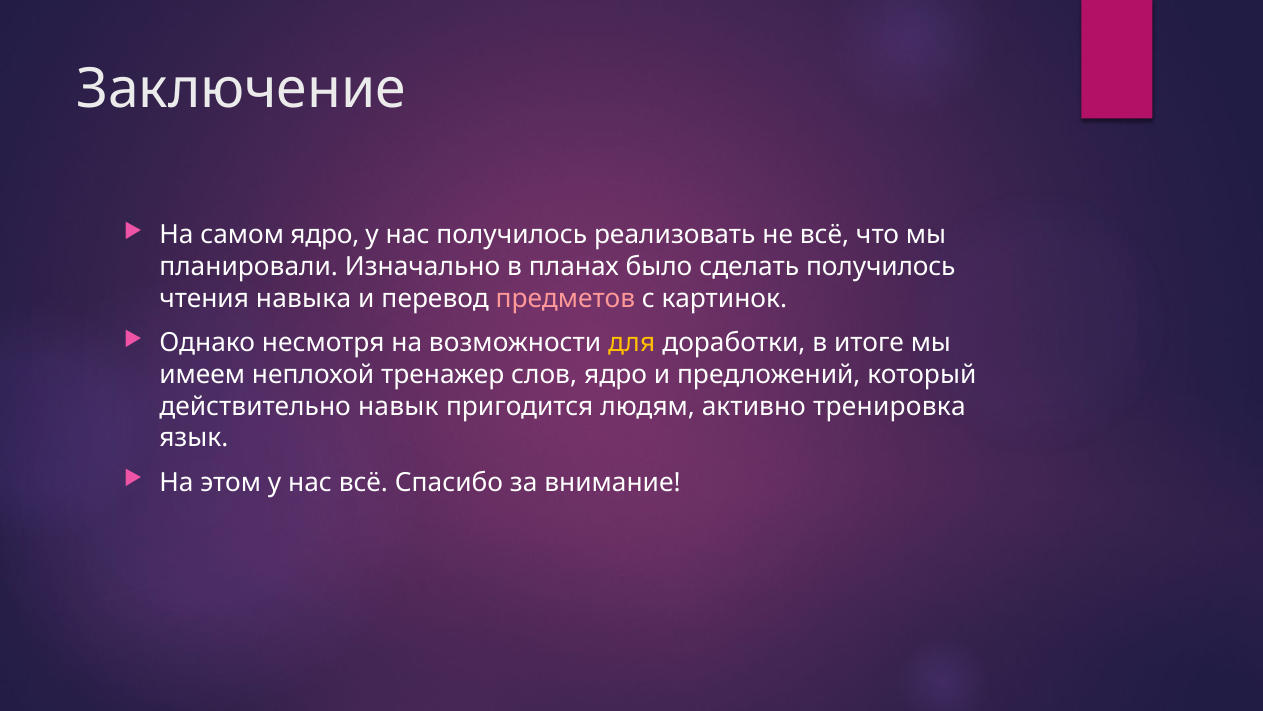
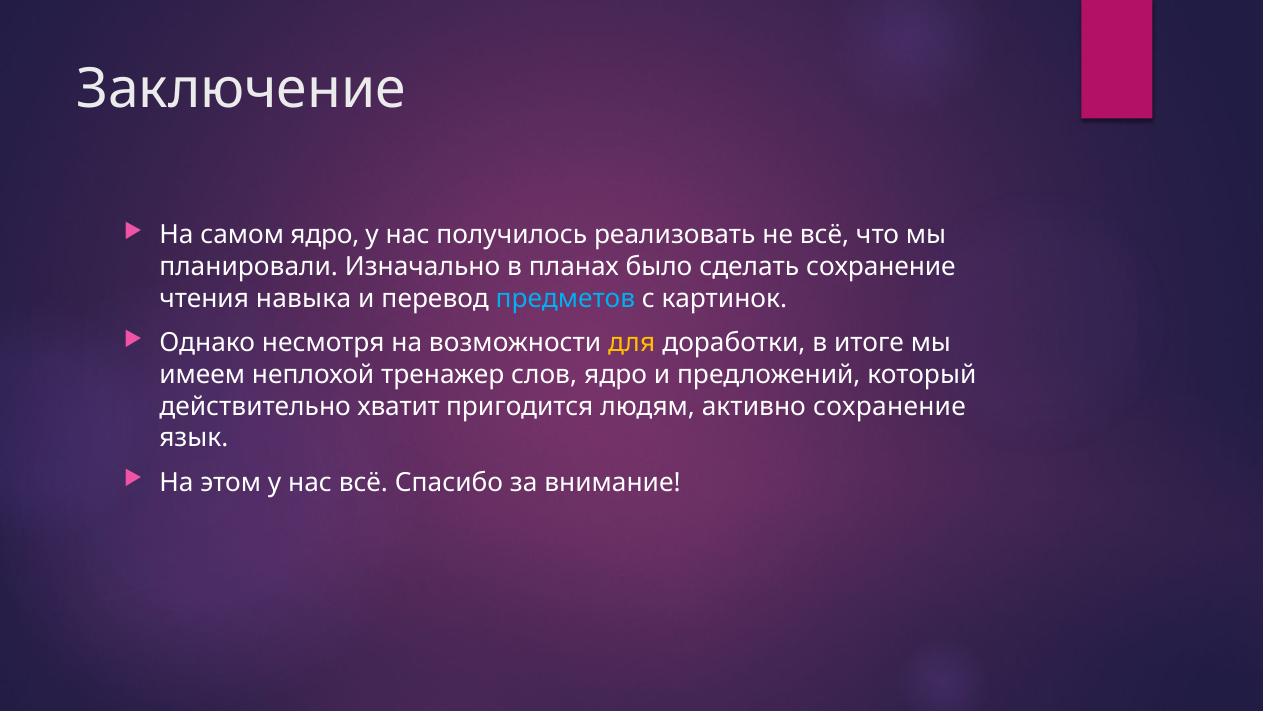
сделать получилось: получилось -> сохранение (881, 267)
предметов colour: pink -> light blue (565, 298)
навык: навык -> хватит (399, 406)
активно тренировка: тренировка -> сохранение (889, 406)
